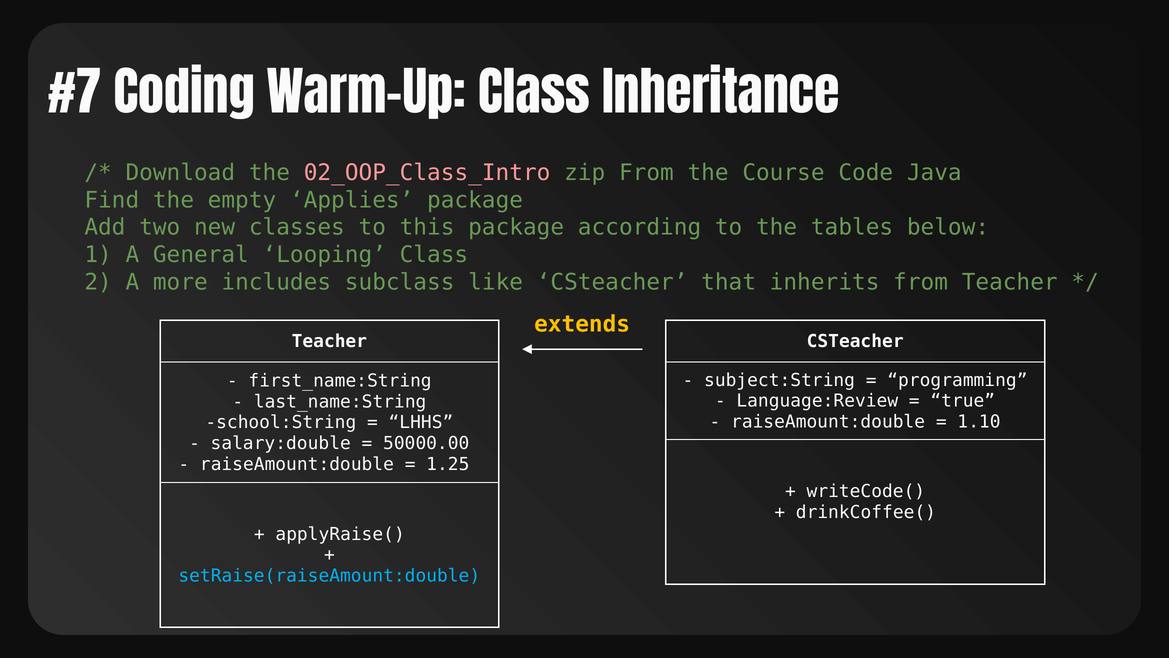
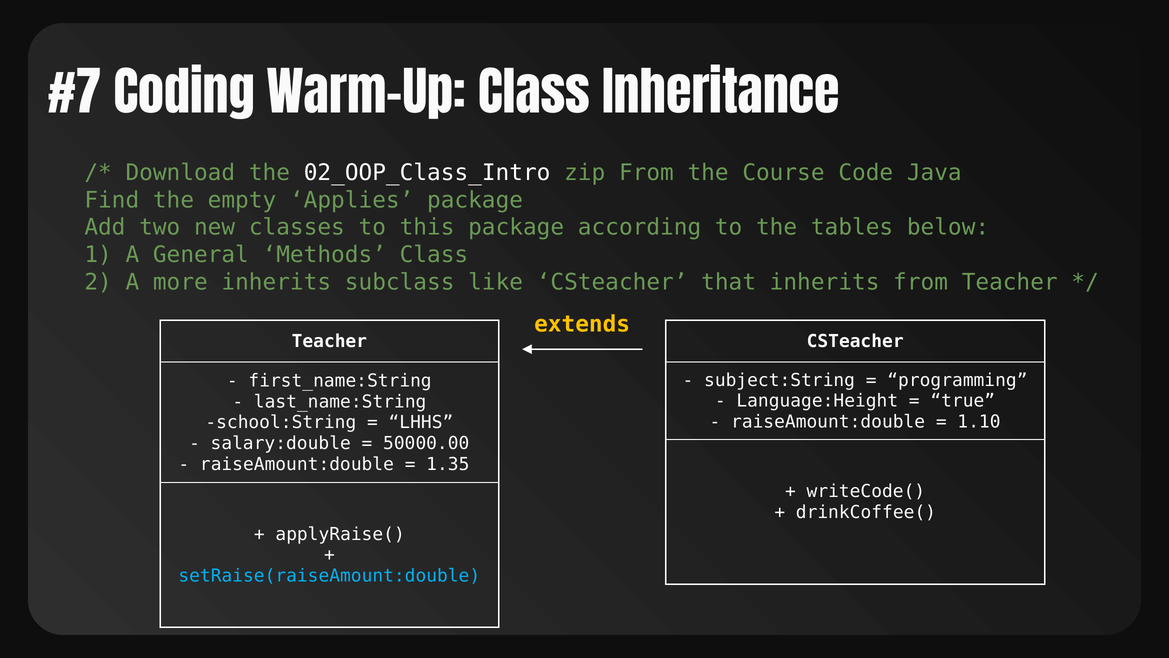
02_OOP_Class_Intro colour: pink -> white (427, 173)
Looping: Looping -> Methods (324, 255)
more includes: includes -> inherits (276, 282)
Language:Review: Language:Review -> Language:Height (817, 401)
1.25: 1.25 -> 1.35 (448, 464)
